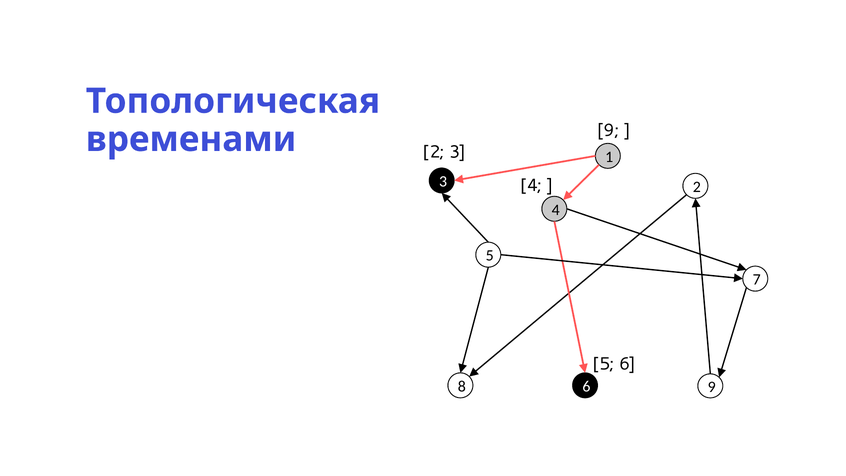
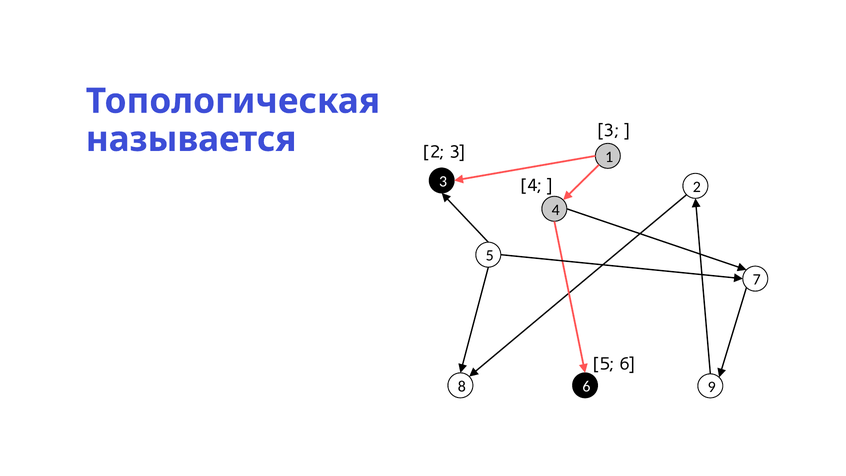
9: 9 -> 3 (608, 130)
временами: временами -> называется (191, 139)
